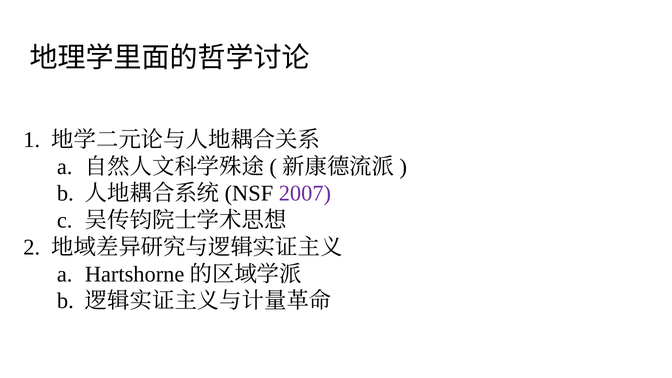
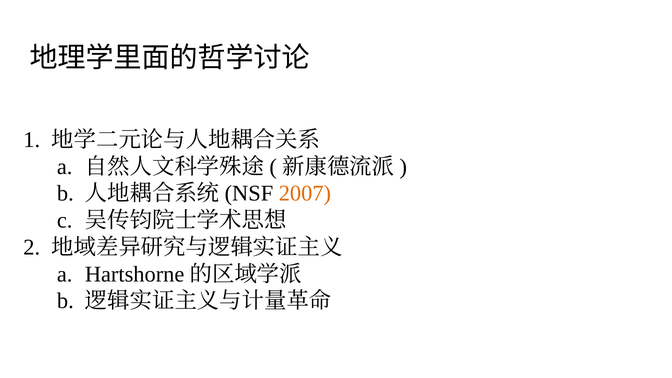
2007 colour: purple -> orange (305, 194)
